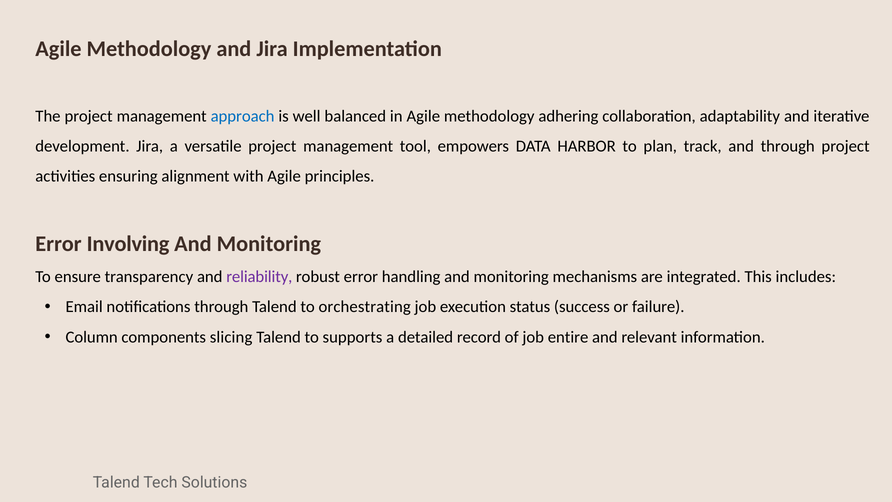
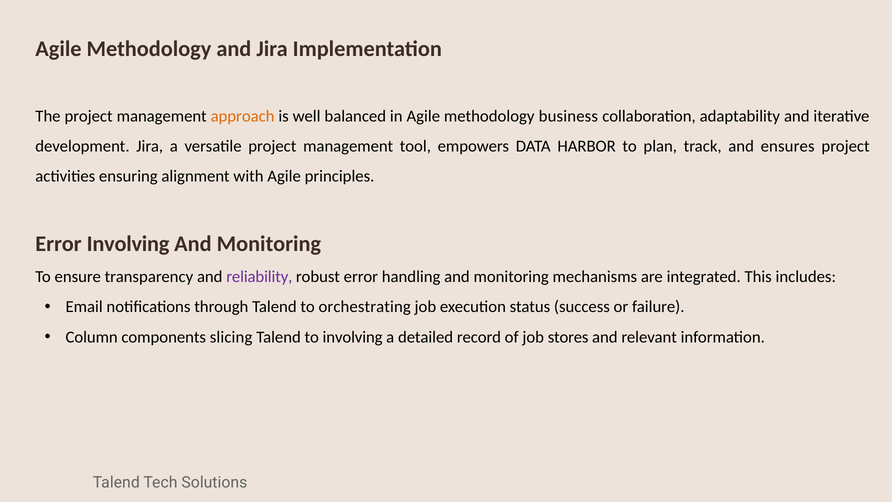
approach colour: blue -> orange (243, 116)
adhering: adhering -> business (568, 116)
and through: through -> ensures (788, 146)
to supports: supports -> involving (353, 337)
entire: entire -> stores (568, 337)
